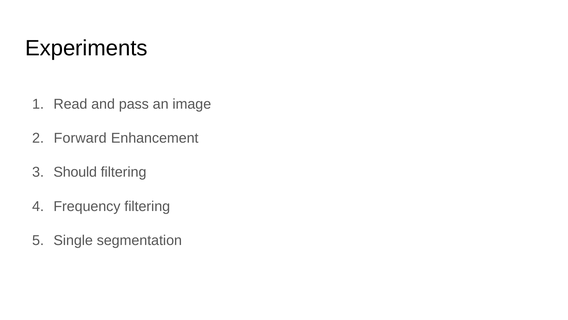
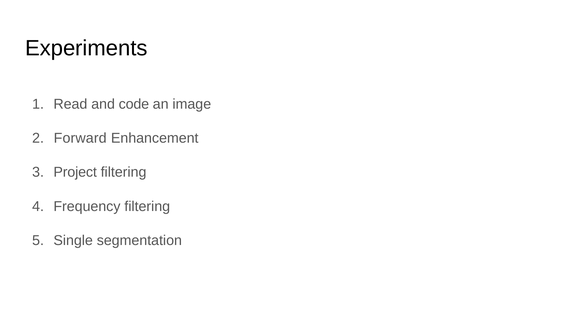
pass: pass -> code (134, 104)
Should: Should -> Project (75, 172)
